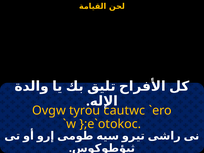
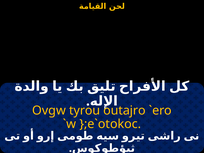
cautwc: cautwc -> outajro (124, 111)
